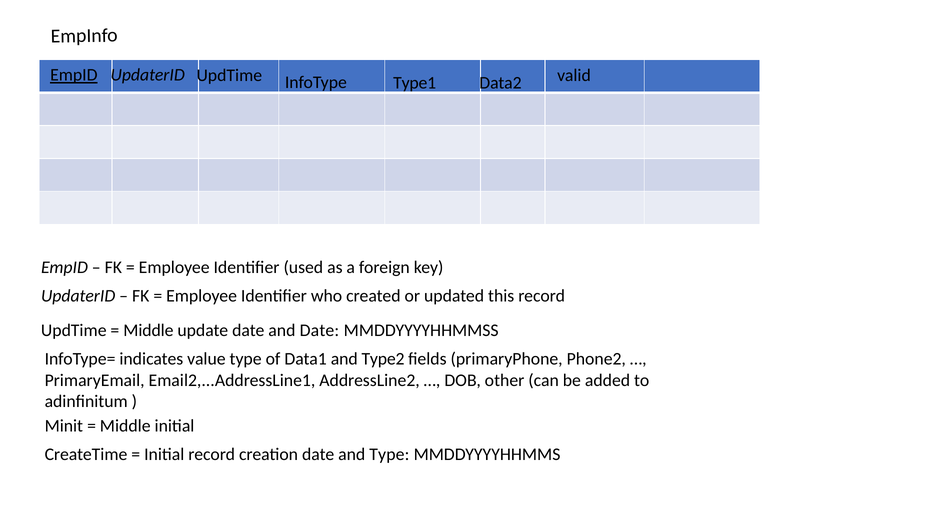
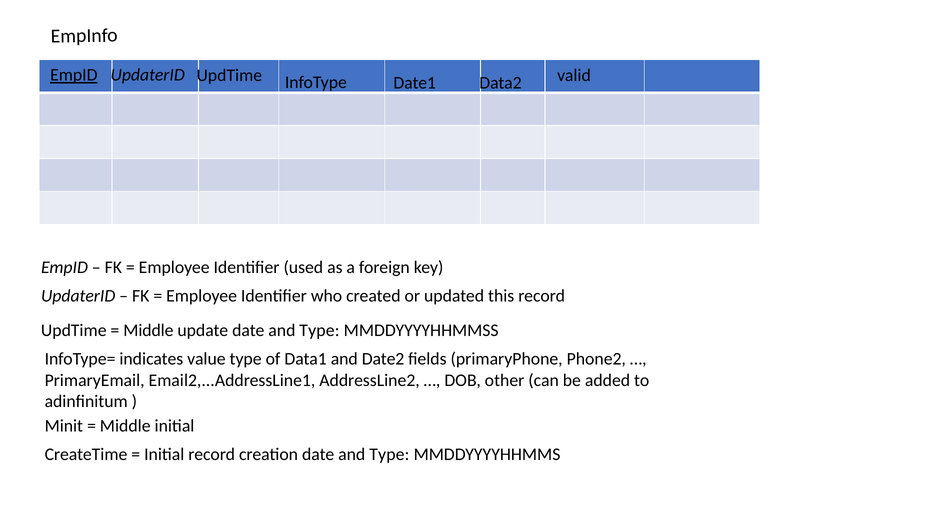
Type1: Type1 -> Date1 (415, 83)
update date and Date: Date -> Type (319, 330)
Type2: Type2 -> Date2 (383, 359)
